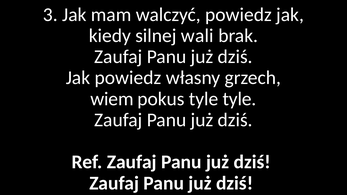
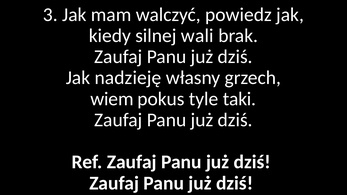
Jak powiedz: powiedz -> nadzieję (128, 78)
tyle tyle: tyle -> taki (239, 99)
